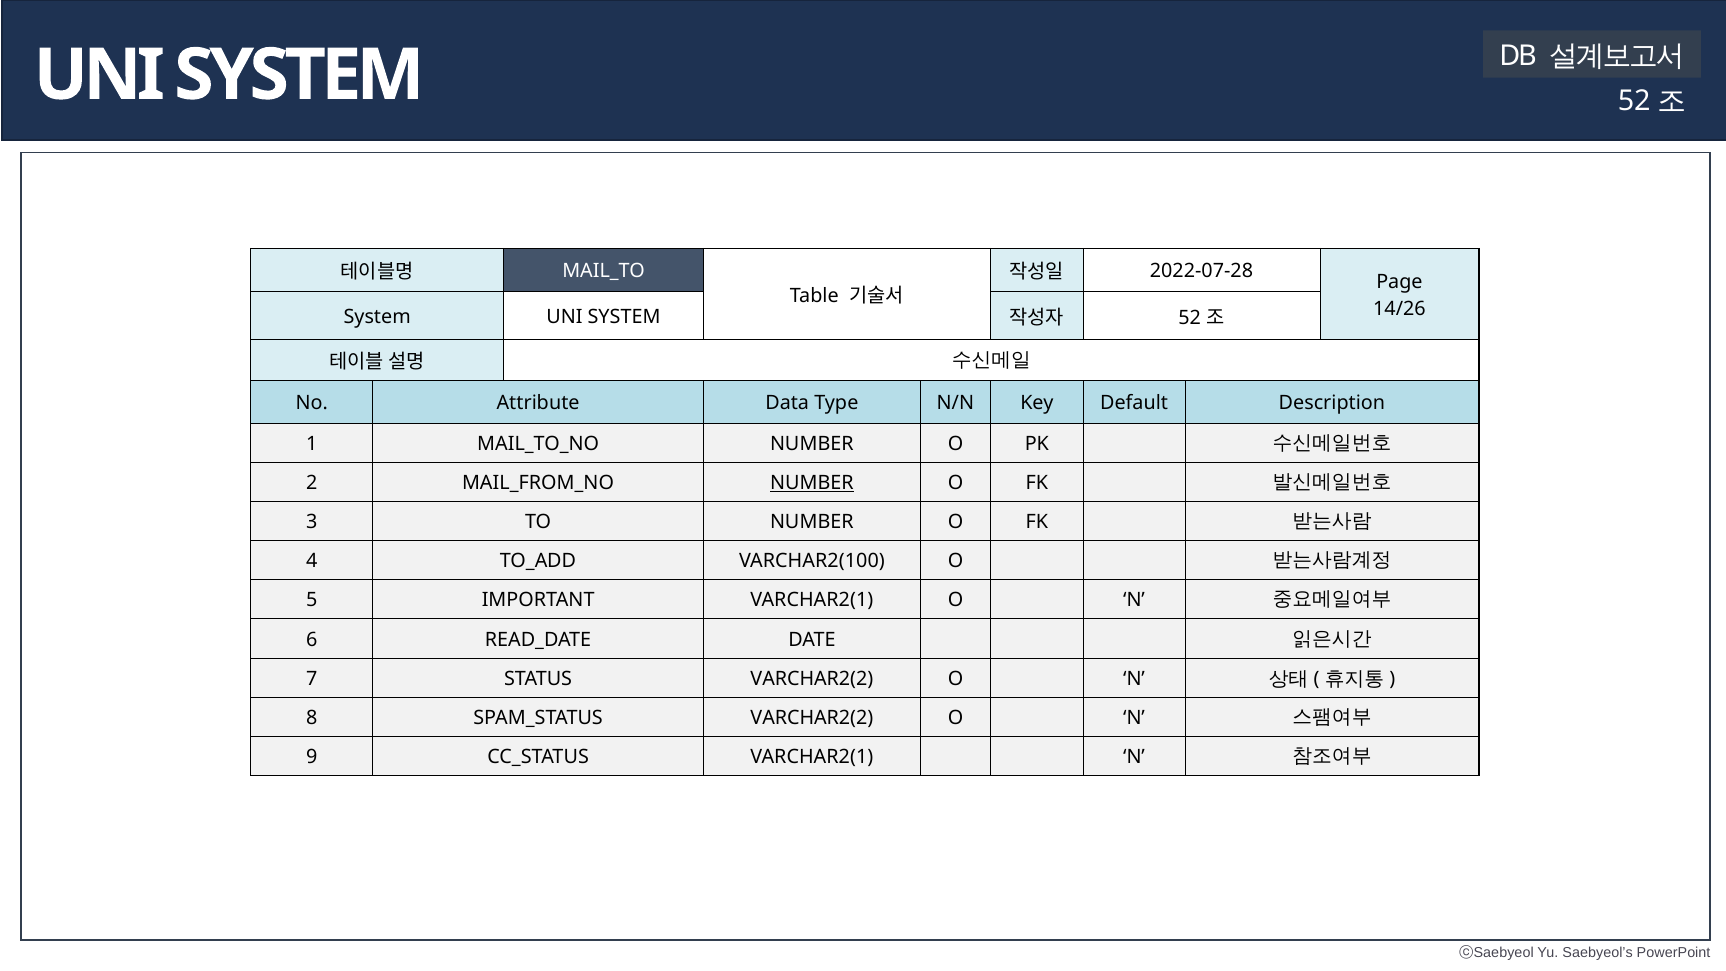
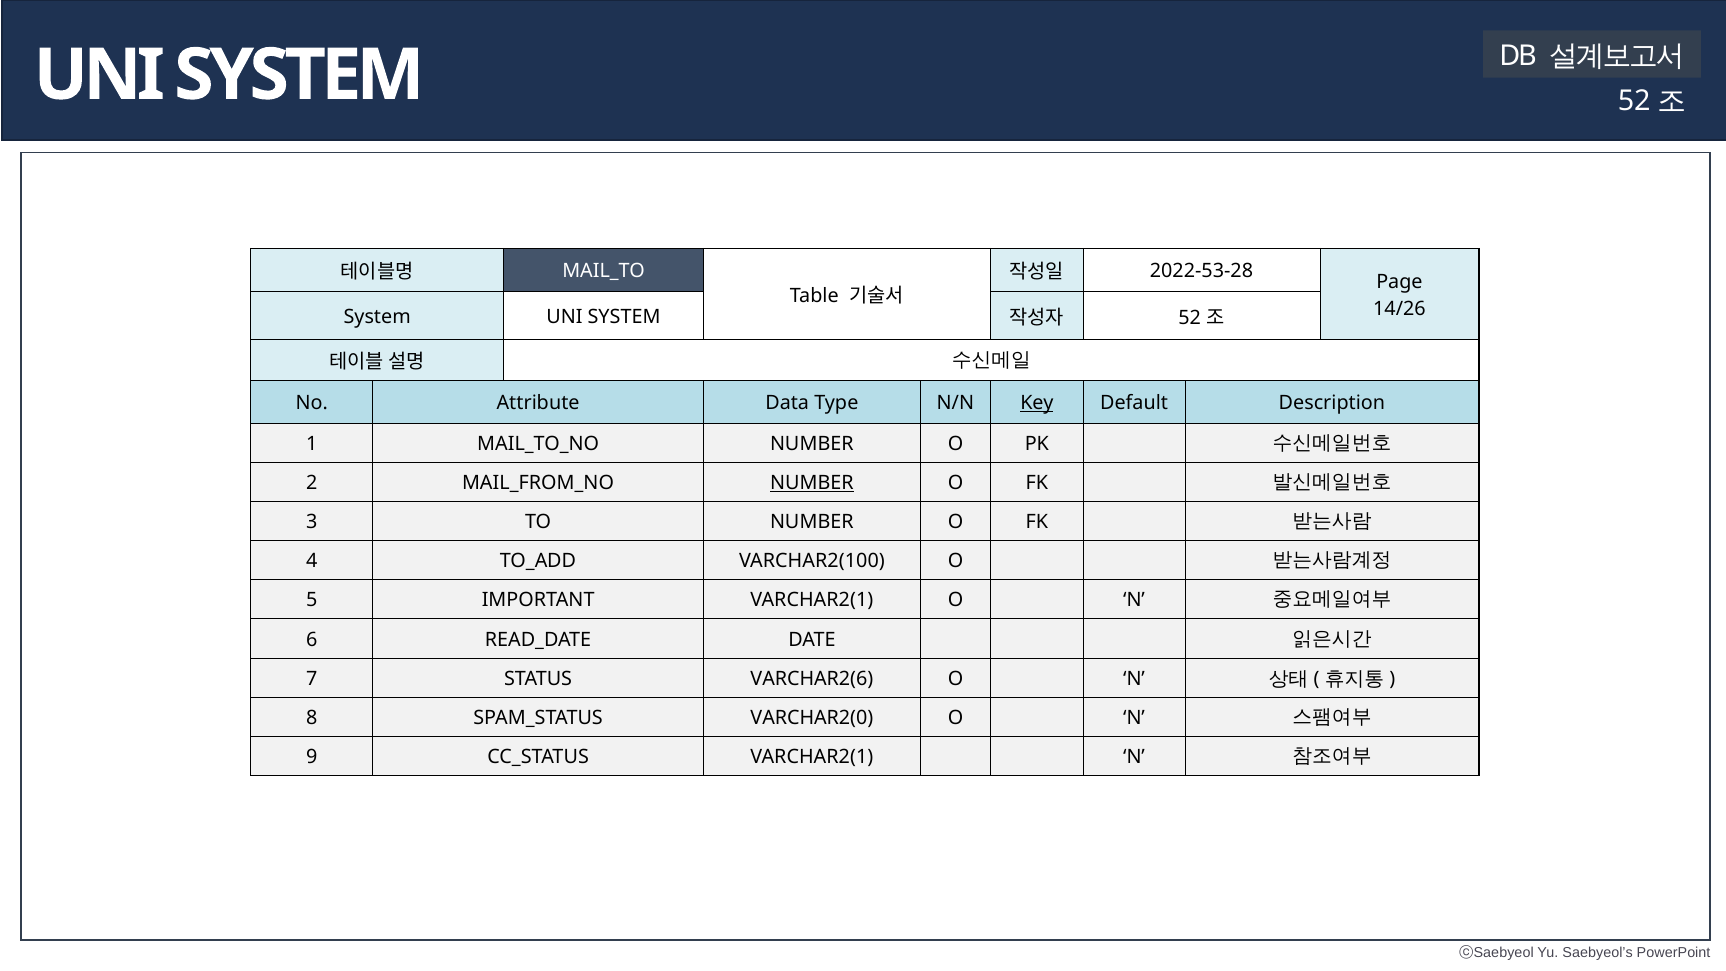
2022-07-28: 2022-07-28 -> 2022-53-28 (1201, 271)
Key underline: none -> present (1037, 403)
STATUS VARCHAR2(2: VARCHAR2(2 -> VARCHAR2(6 (812, 679)
VARCHAR2(2: VARCHAR2(2 -> VARCHAR2(0 (812, 718)
